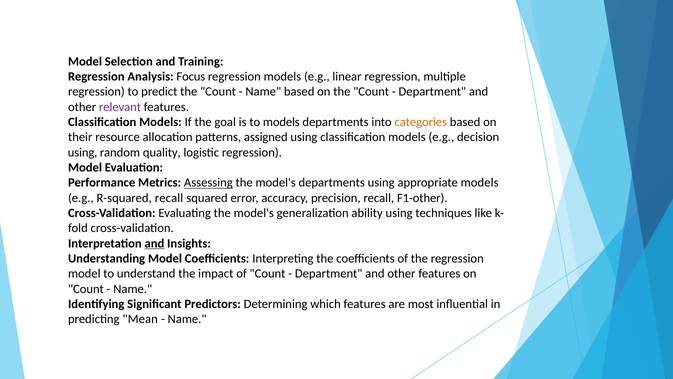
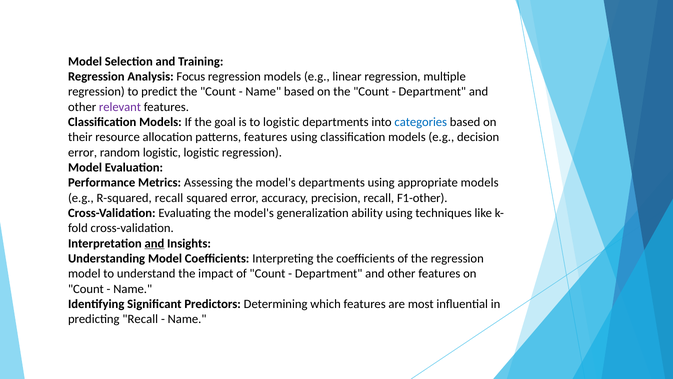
to models: models -> logistic (281, 122)
categories colour: orange -> blue (421, 122)
patterns assigned: assigned -> features (266, 137)
using: using -> error (83, 152)
random quality: quality -> logistic (162, 152)
Assessing underline: present -> none (208, 183)
predicting Mean: Mean -> Recall (140, 319)
